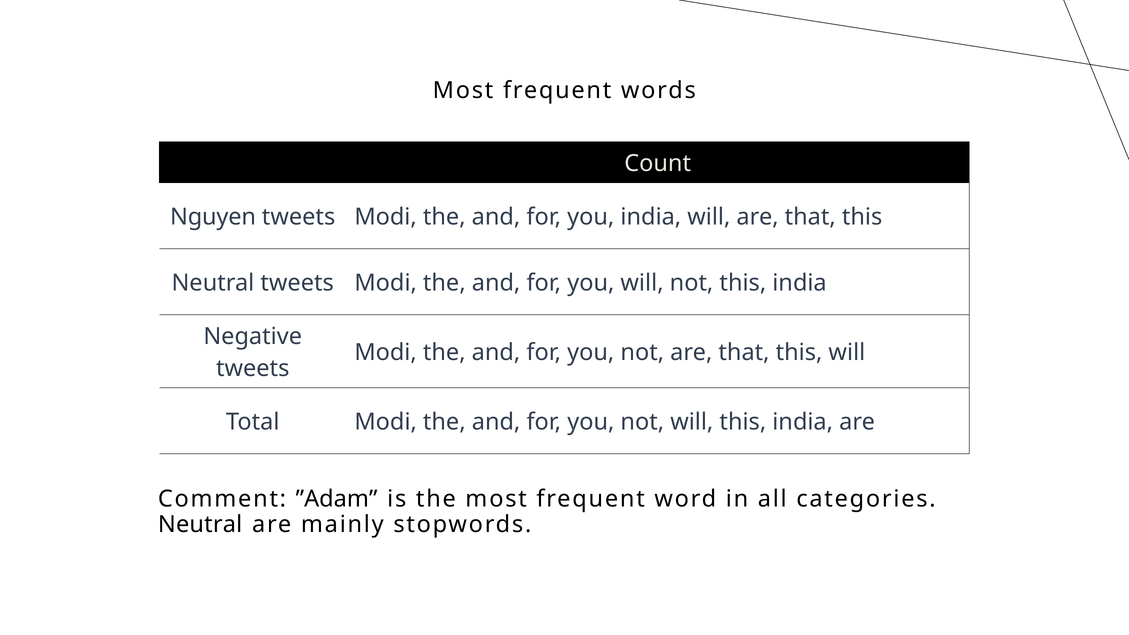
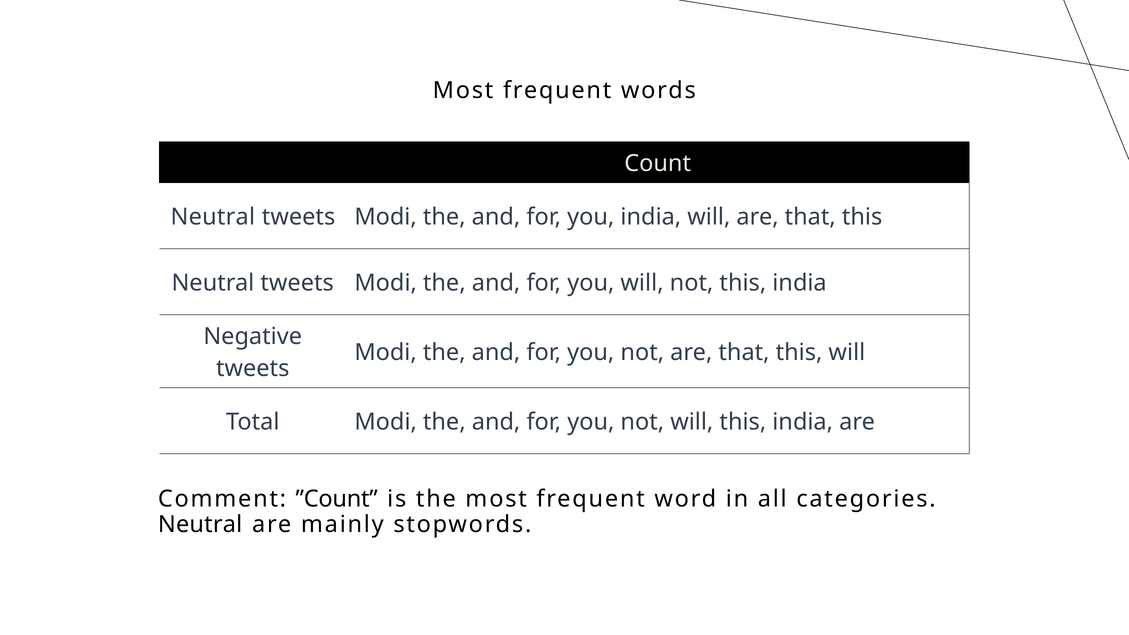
Nguyen: Nguyen -> Neutral (213, 217)
”Adam: ”Adam -> ”Count (337, 499)
